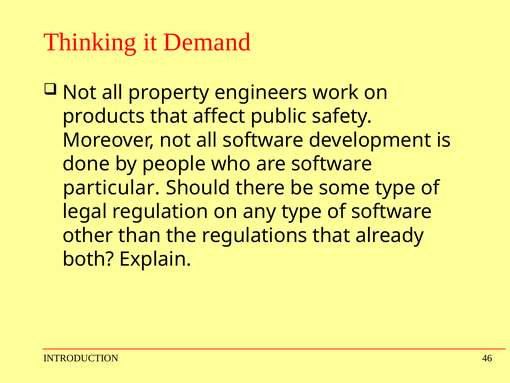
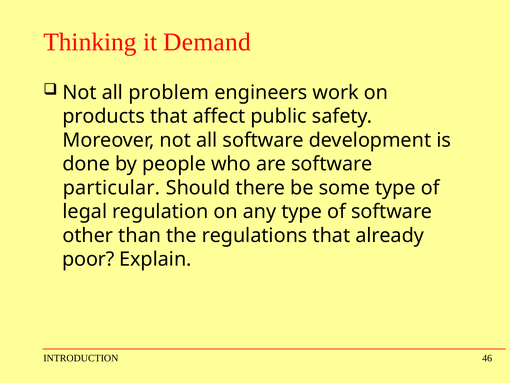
property: property -> problem (169, 92)
both: both -> poor (88, 259)
